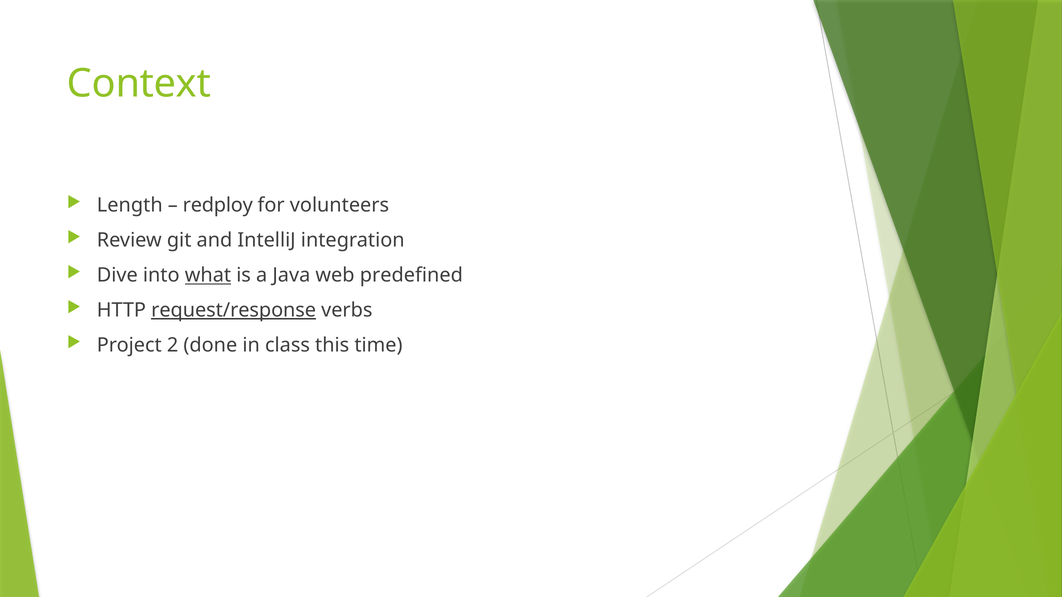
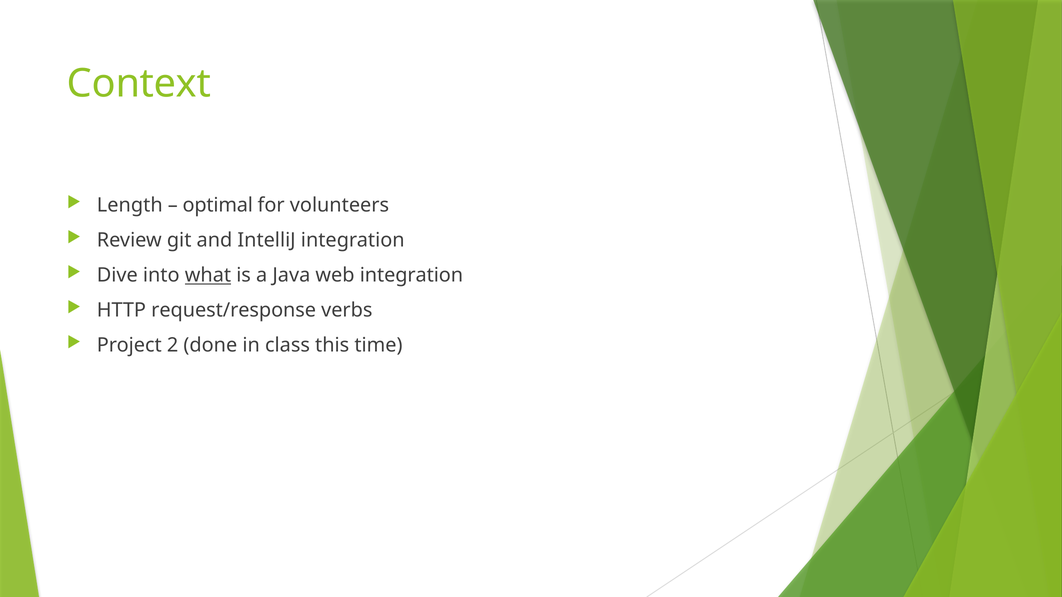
redploy: redploy -> optimal (218, 206)
web predefined: predefined -> integration (411, 275)
request/response underline: present -> none (234, 310)
